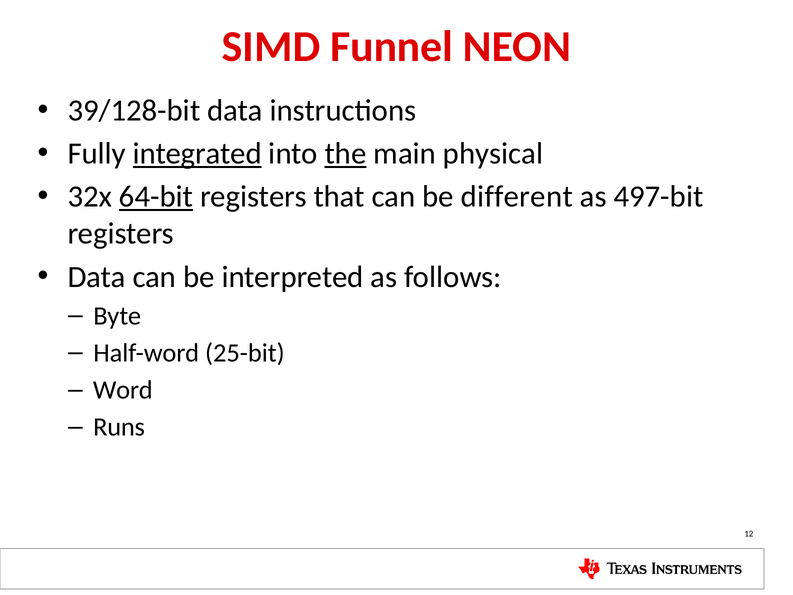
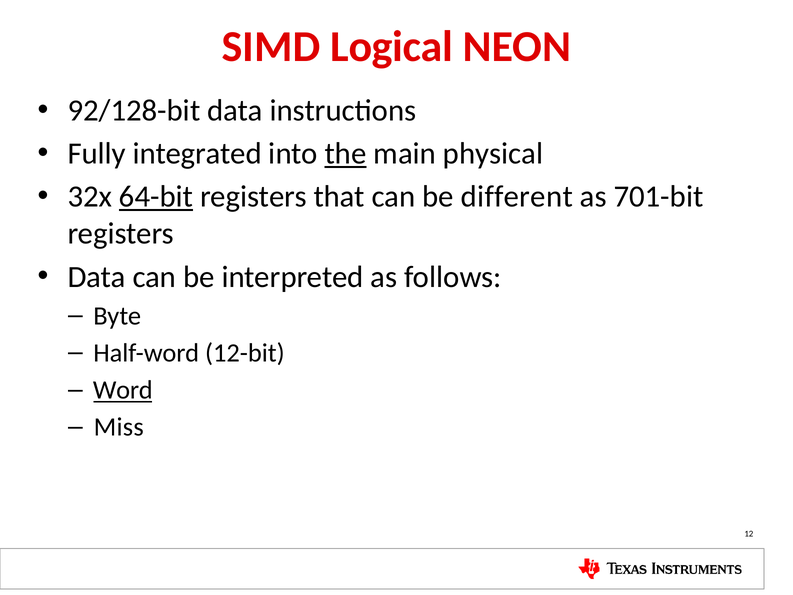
Funnel: Funnel -> Logical (392, 47)
39/128-bit: 39/128-bit -> 92/128-bit (134, 110)
integrated underline: present -> none (197, 154)
497-bit: 497-bit -> 701-bit (659, 197)
25-bit: 25-bit -> 12-bit (245, 353)
Word underline: none -> present (123, 390)
Runs: Runs -> Miss (119, 427)
